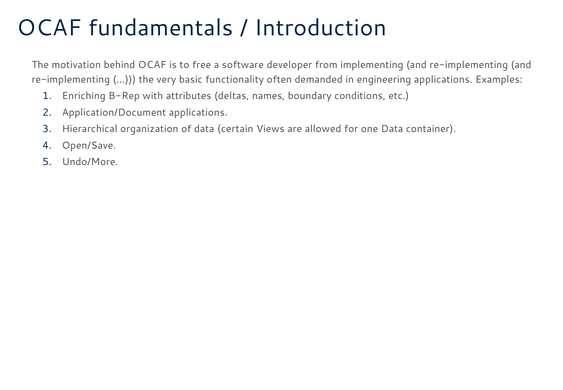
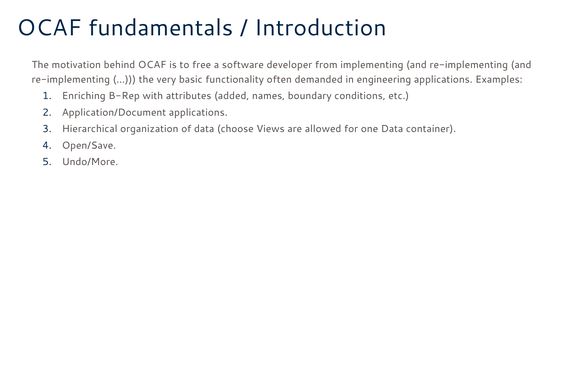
deltas: deltas -> added (232, 96)
certain: certain -> choose (235, 129)
